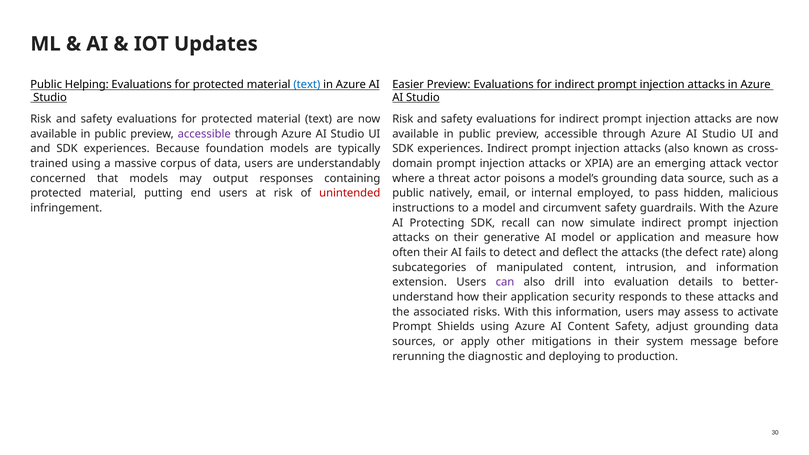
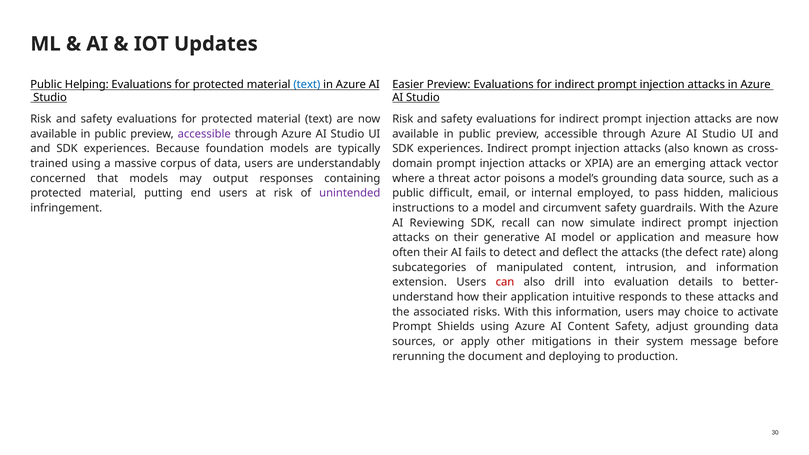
unintended colour: red -> purple (350, 193)
natively: natively -> difficult (451, 193)
Protecting: Protecting -> Reviewing (437, 223)
can colour: purple -> red (505, 282)
security: security -> intuitive (594, 297)
assess: assess -> choice (701, 312)
diagnostic: diagnostic -> document (495, 357)
